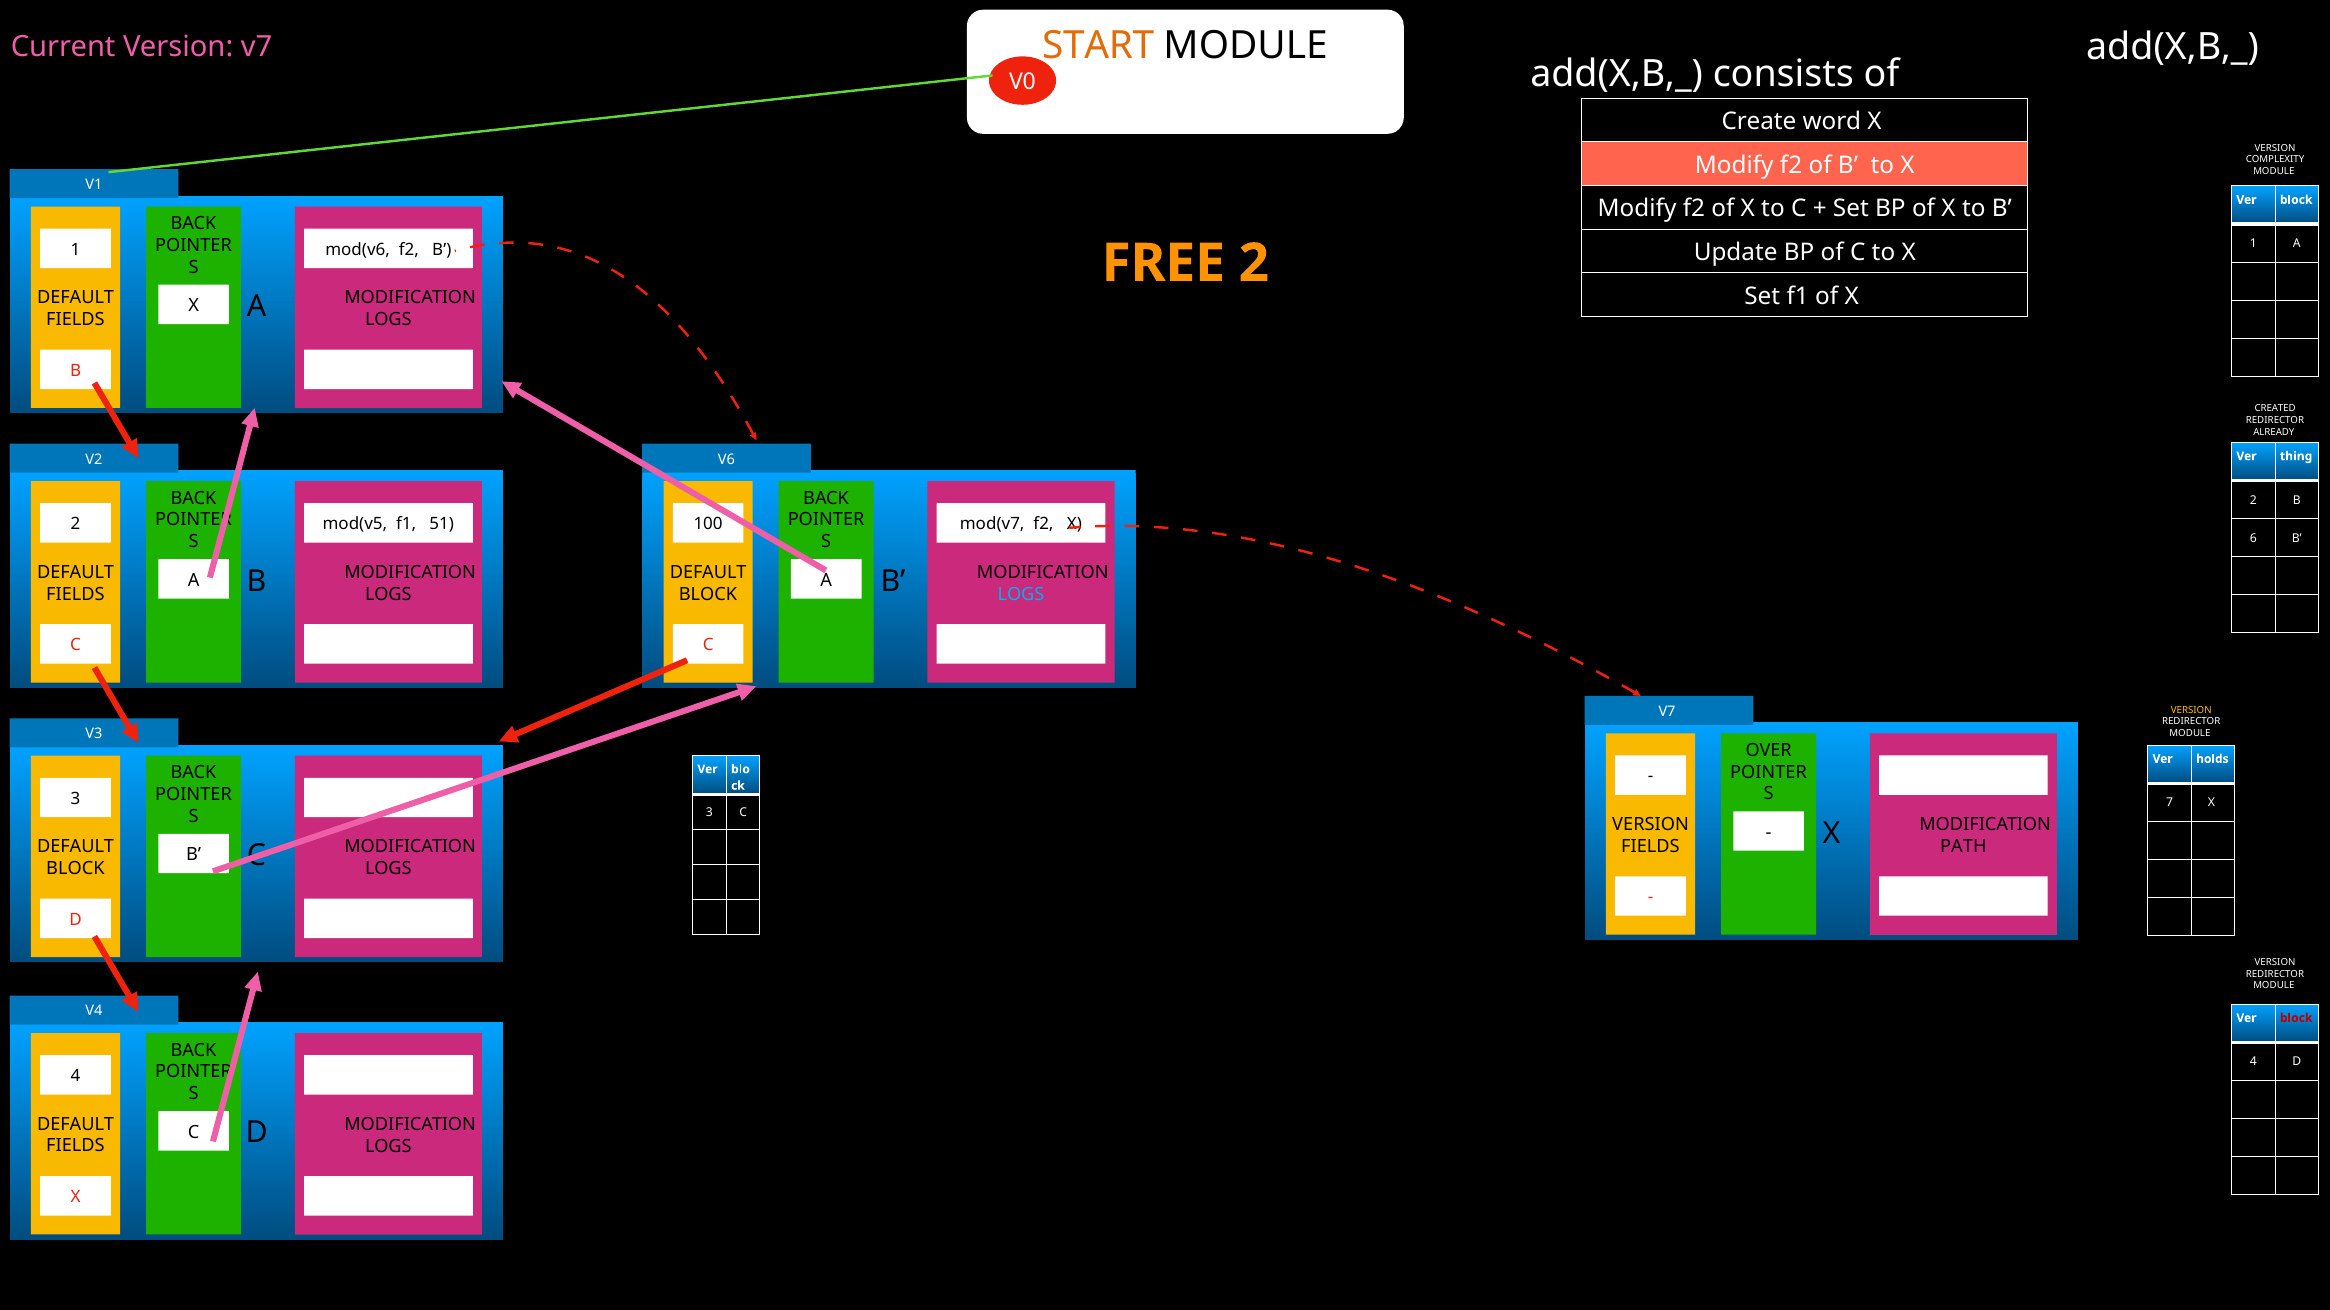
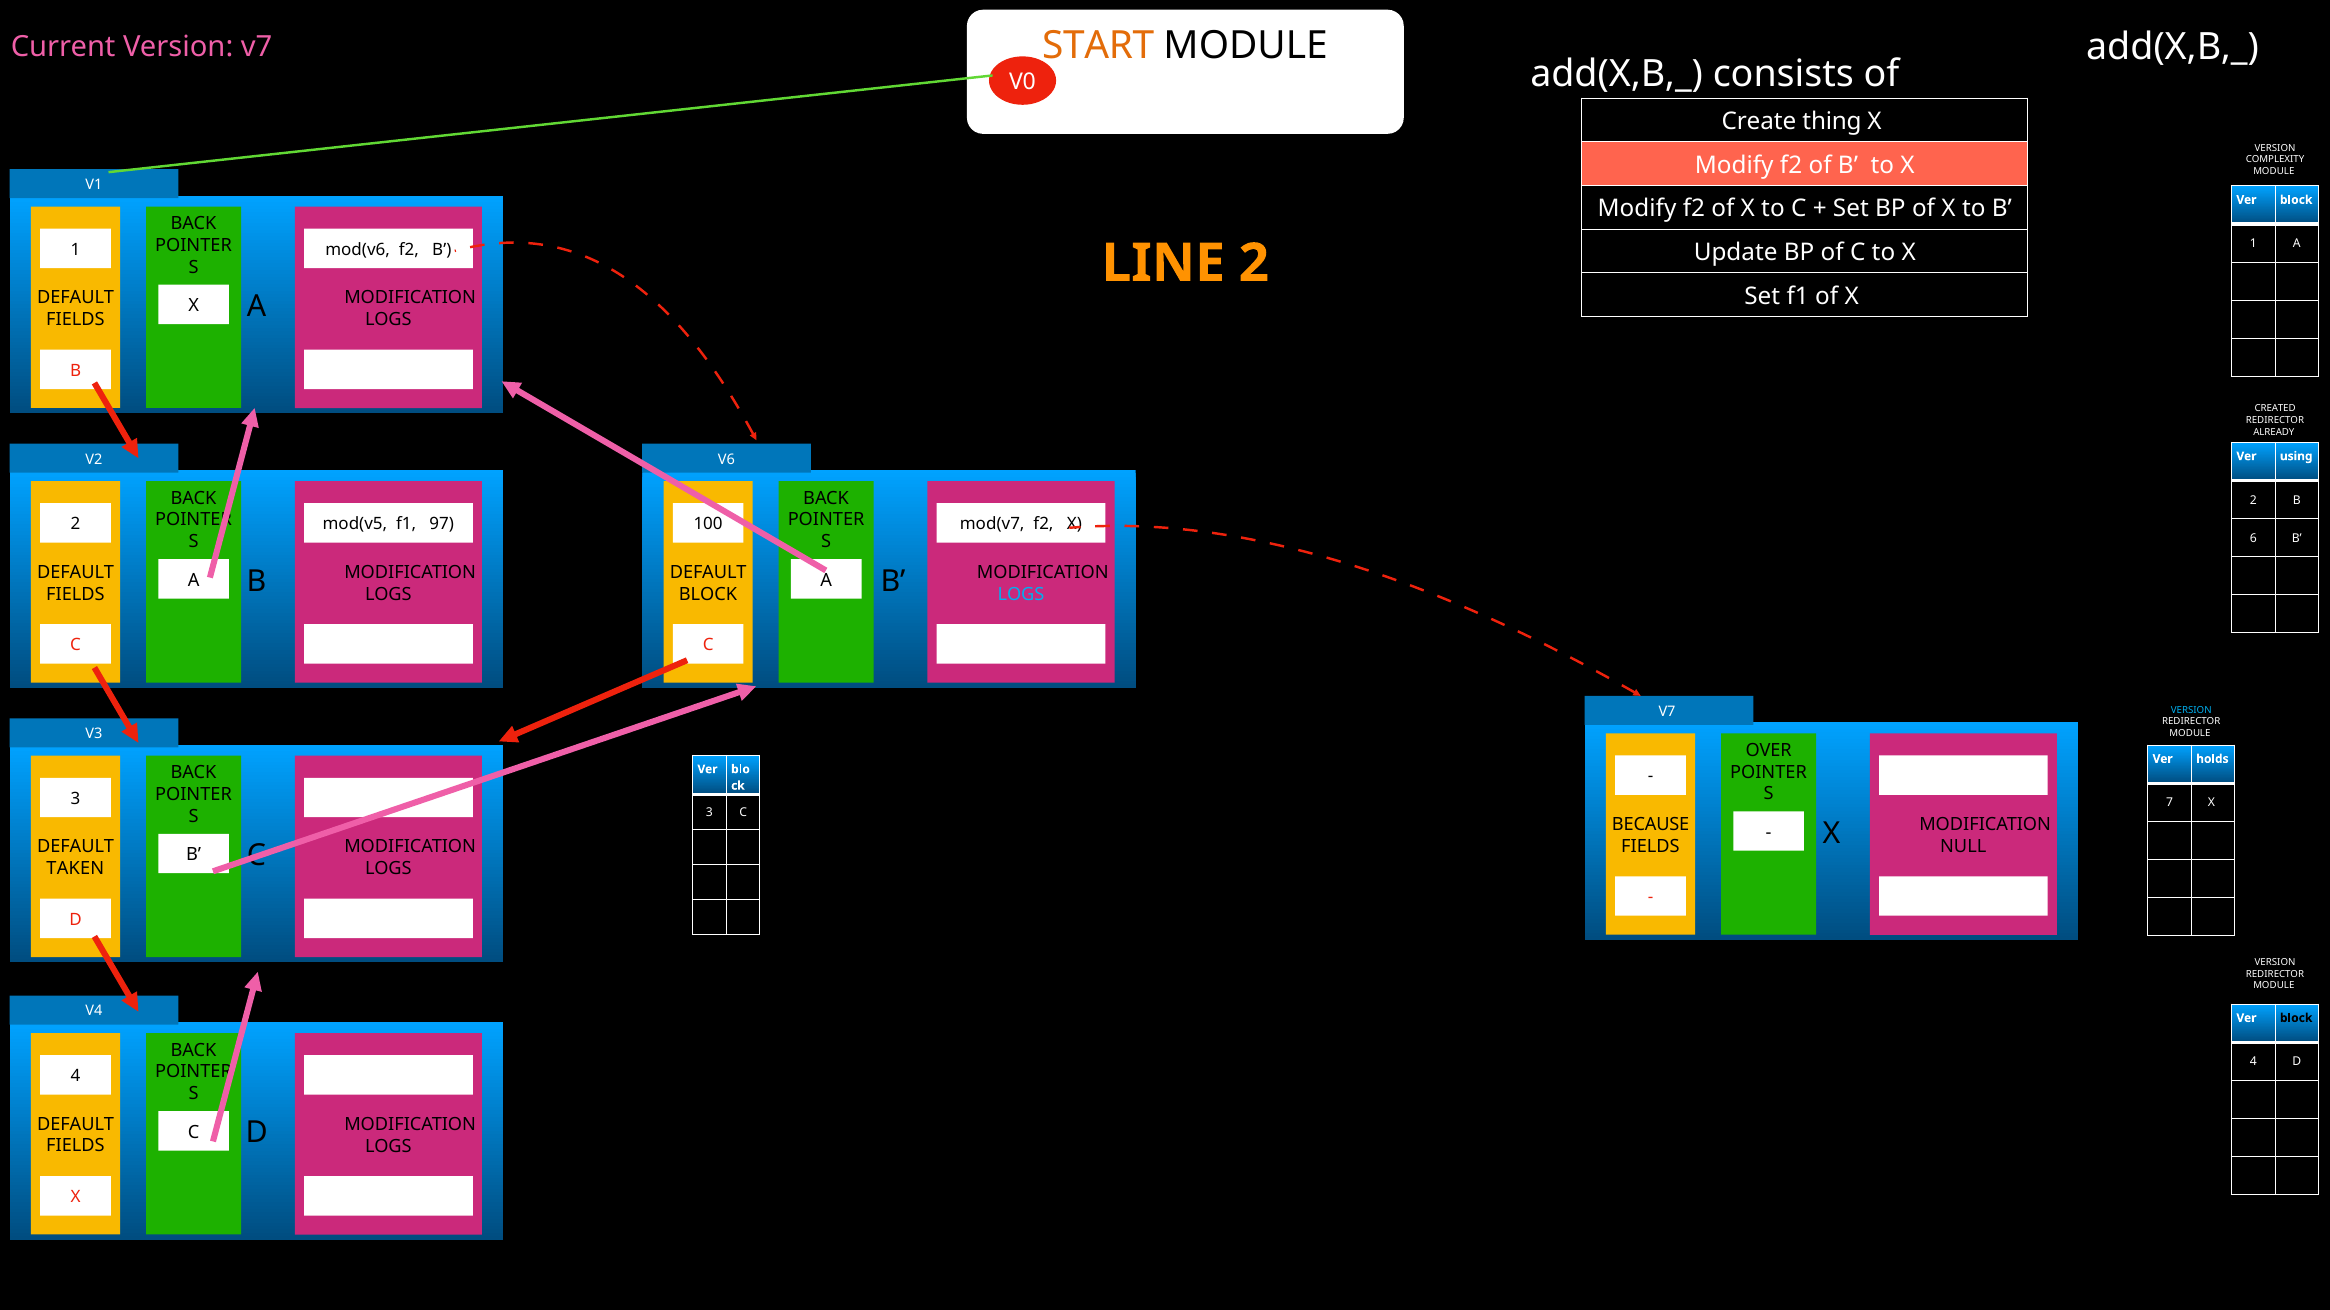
word: word -> thing (1832, 122)
FREE: FREE -> LINE (1163, 263)
thing: thing -> using (2296, 456)
51: 51 -> 97 (442, 524)
VERSION colour: yellow -> light blue (2191, 710)
VERSION: VERSION -> BECAUSE (1651, 825)
PATH: PATH -> NULL (1963, 847)
BLOCK: BLOCK -> TAKEN (75, 869)
block colour: red -> black (2296, 1018)
